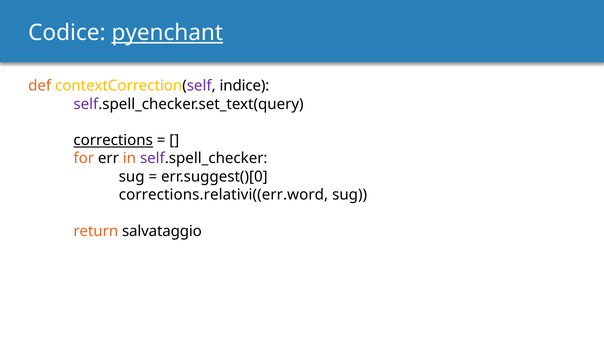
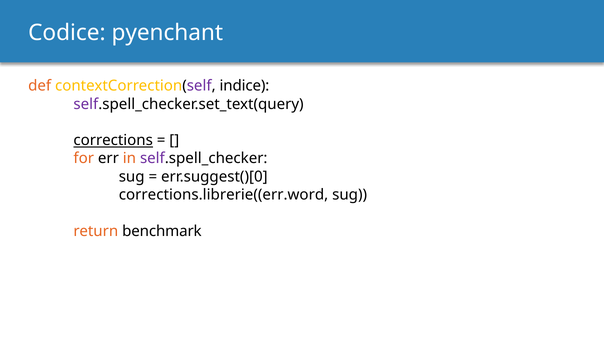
pyenchant underline: present -> none (167, 33)
corrections.relativi((err.word: corrections.relativi((err.word -> corrections.librerie((err.word (224, 195)
salvataggio: salvataggio -> benchmark (162, 231)
